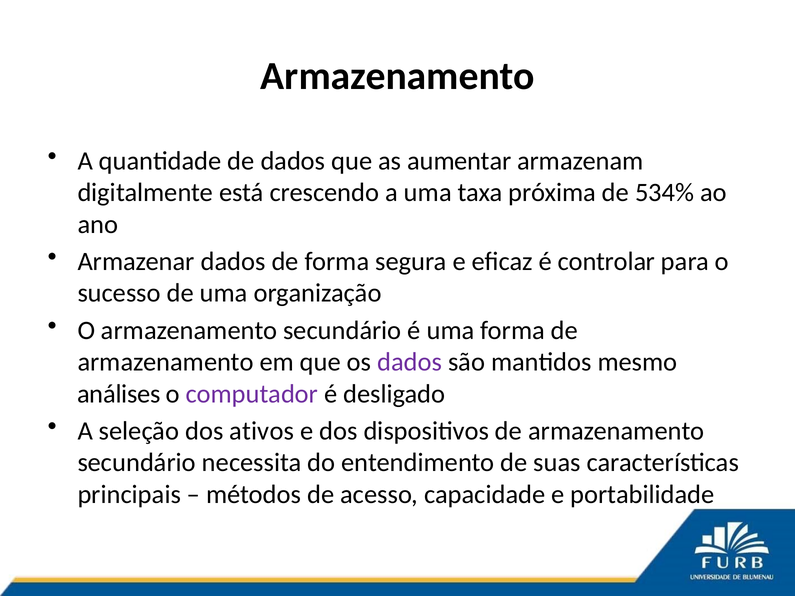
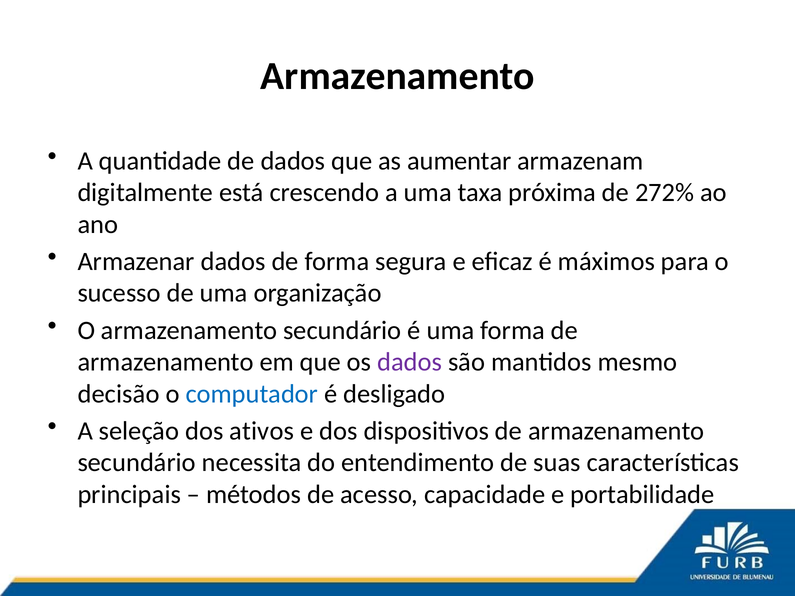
534%: 534% -> 272% (665, 193)
controlar: controlar -> máximos (606, 262)
análises: análises -> decisão (119, 394)
computador colour: purple -> blue (252, 394)
